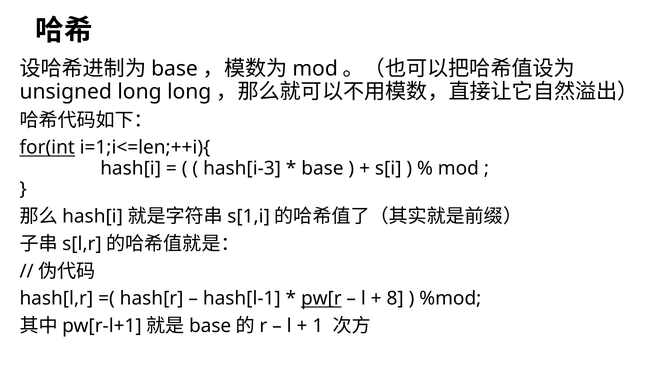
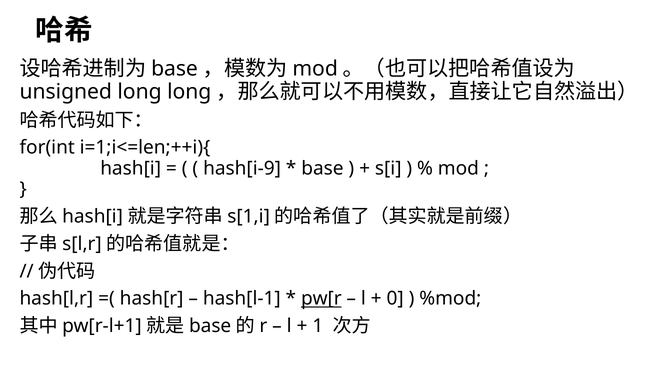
for(int underline: present -> none (47, 148)
hash[i-3: hash[i-3 -> hash[i-9 (242, 168)
8: 8 -> 0 (395, 299)
